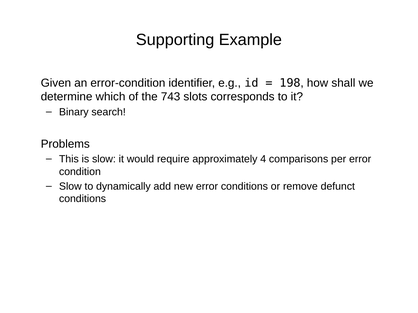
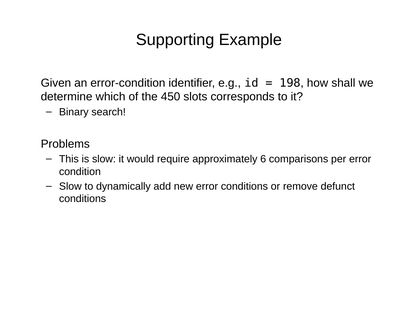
743: 743 -> 450 (171, 97)
4: 4 -> 6 (263, 159)
